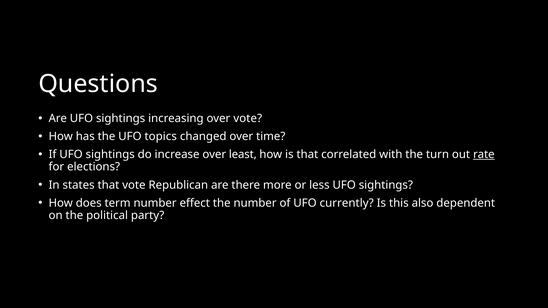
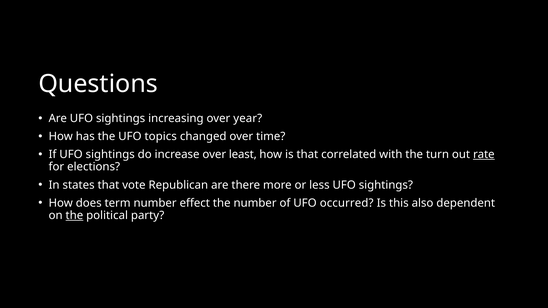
over vote: vote -> year (248, 119)
currently: currently -> occurred (347, 203)
the underline: none -> present (74, 215)
